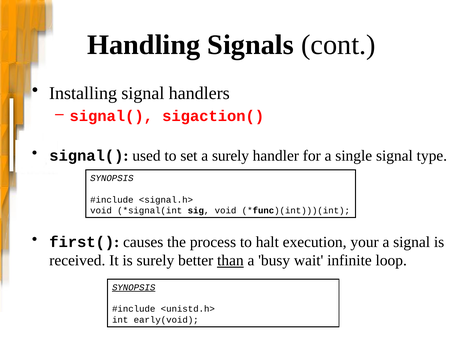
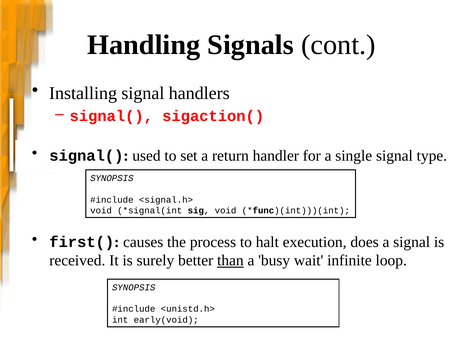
a surely: surely -> return (230, 156)
your: your -> does (365, 242)
SYNOPSIS underline: present -> none (134, 288)
